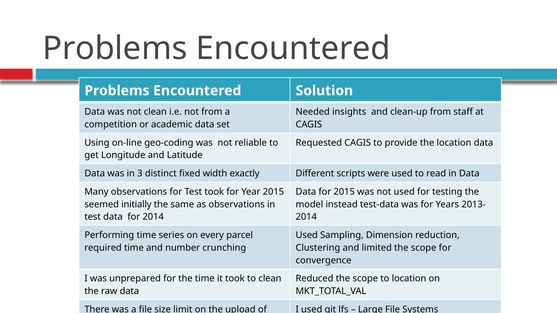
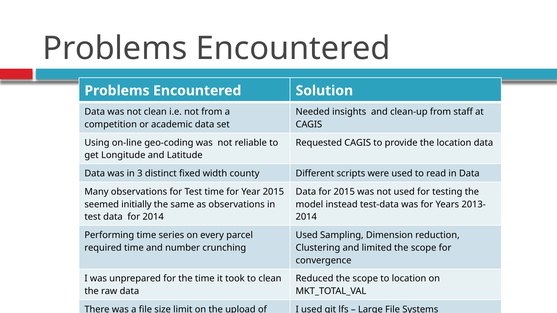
exactly: exactly -> county (245, 174)
Test took: took -> time (214, 192)
